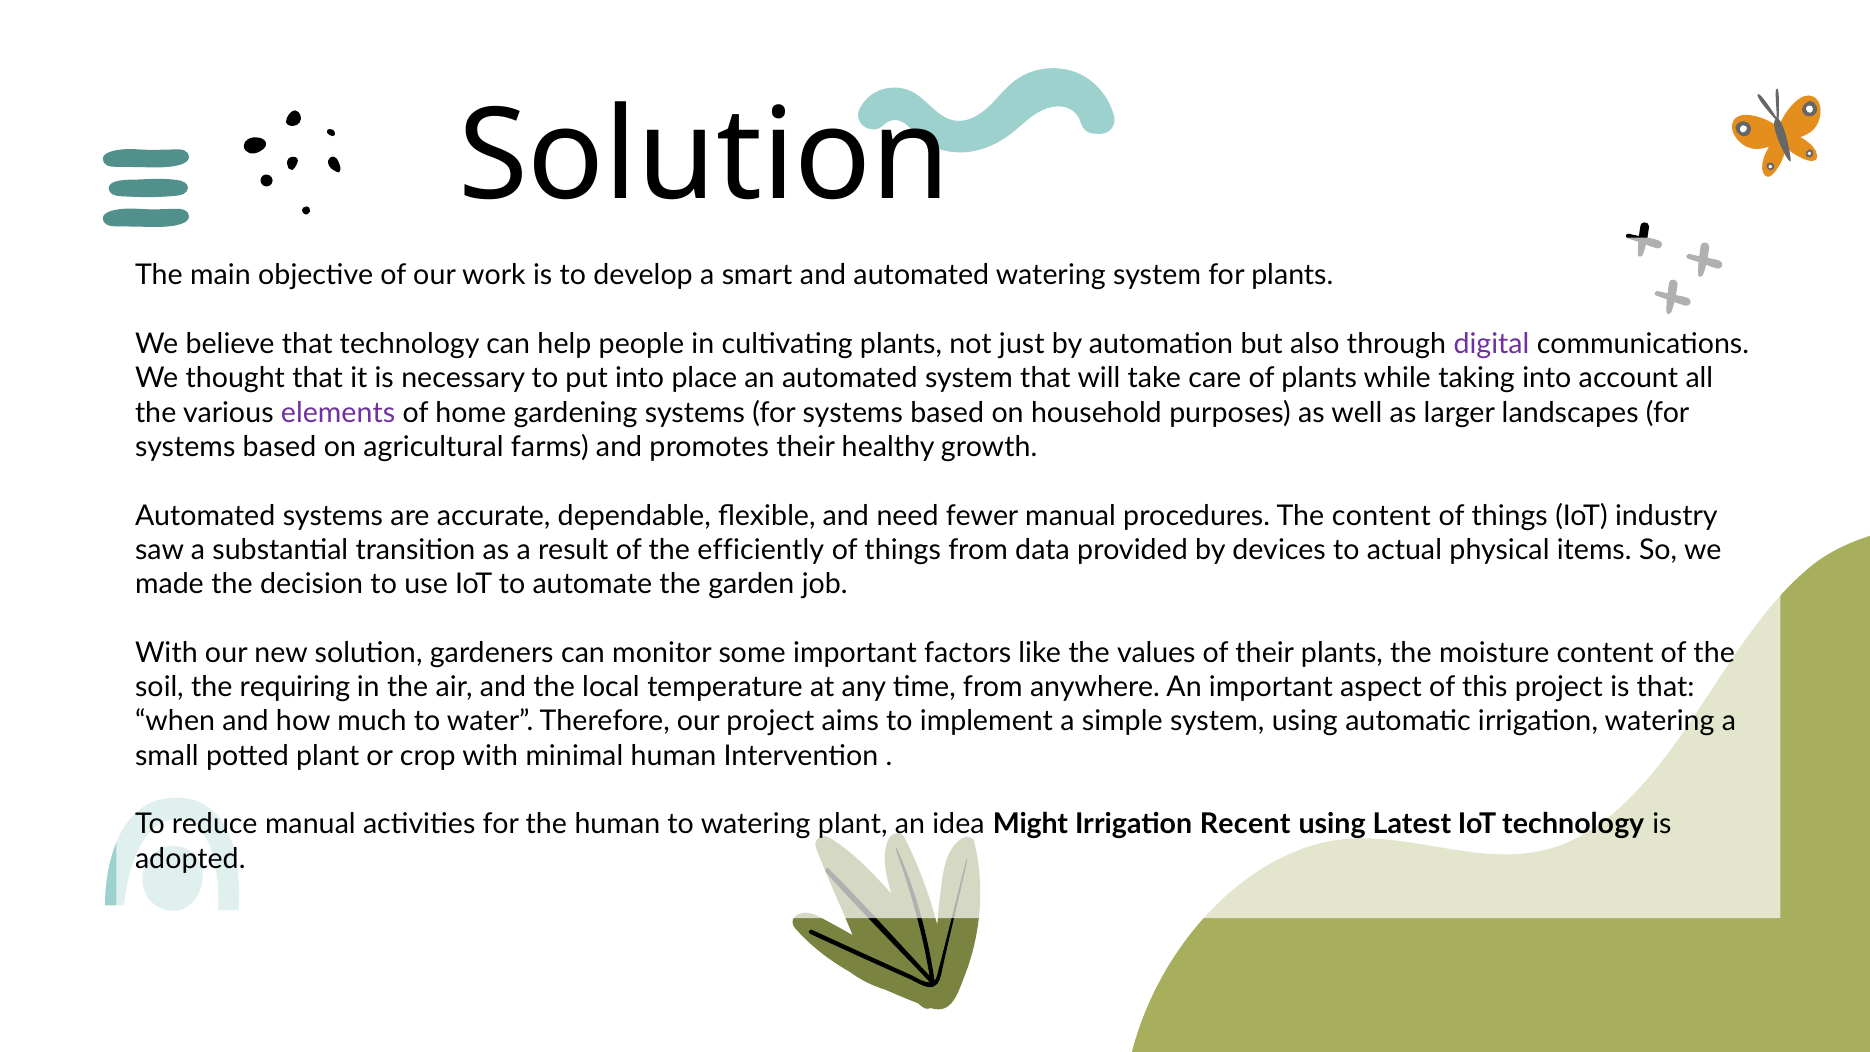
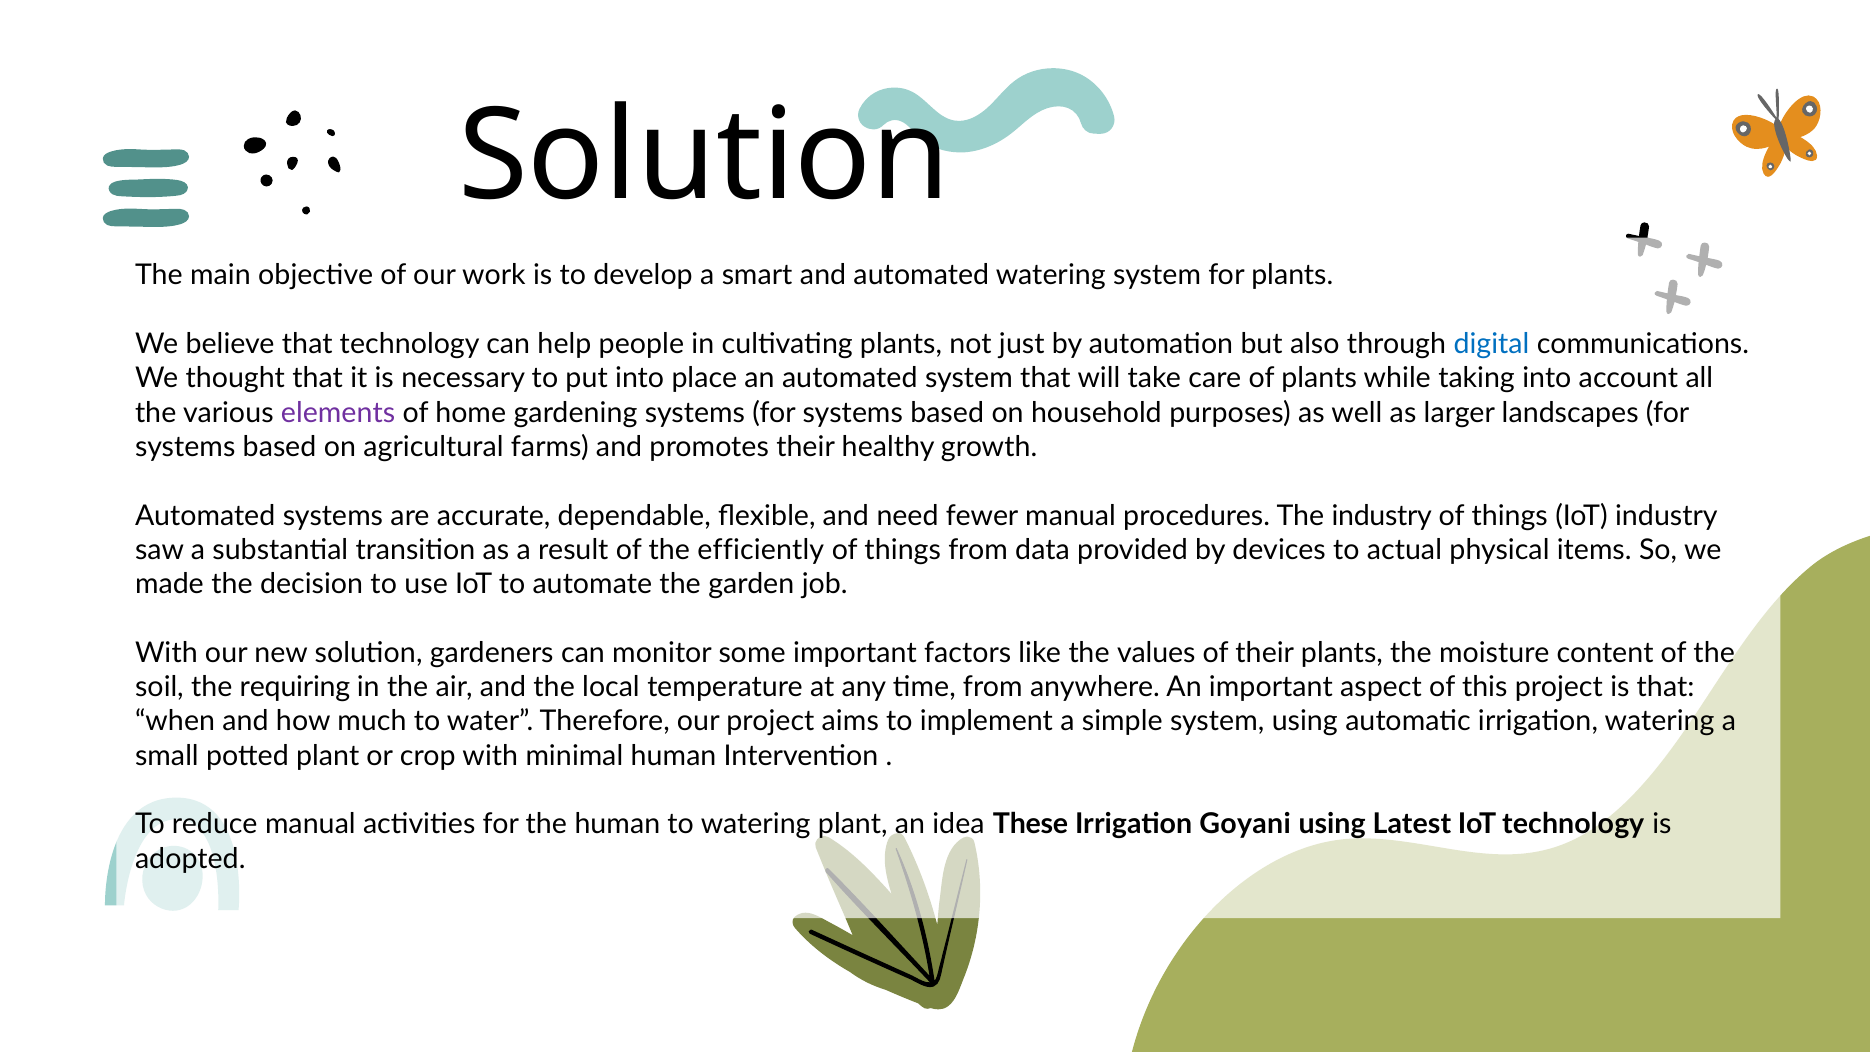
digital colour: purple -> blue (1491, 344)
The content: content -> industry (1382, 516)
Might: Might -> These (1031, 824)
Recent: Recent -> Goyani (1245, 824)
